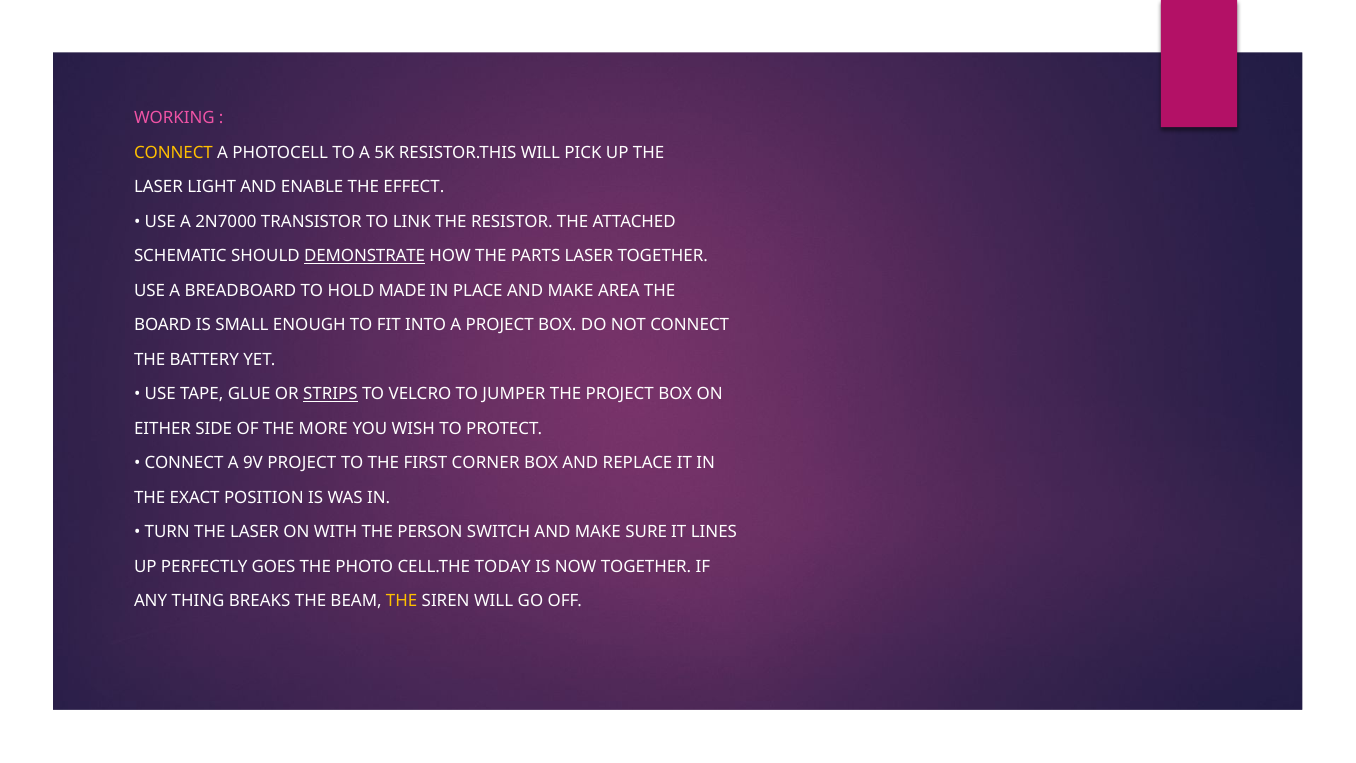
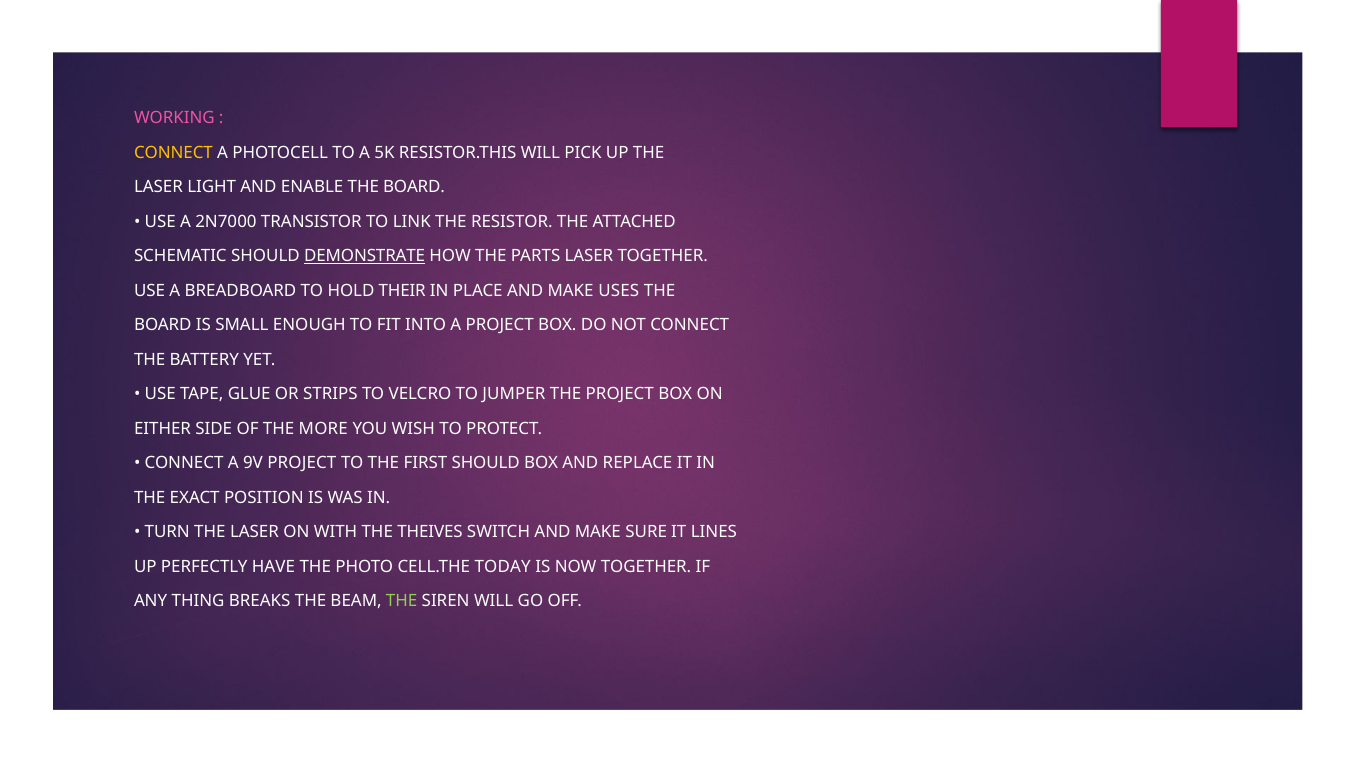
ENABLE THE EFFECT: EFFECT -> BOARD (414, 187)
MADE: MADE -> THEIR (402, 290)
AREA: AREA -> USES (619, 290)
STRIPS underline: present -> none (330, 394)
FIRST CORNER: CORNER -> SHOULD (486, 463)
PERSON: PERSON -> THEIVES (430, 532)
GOES: GOES -> HAVE (273, 566)
THE colour: yellow -> light green (402, 601)
